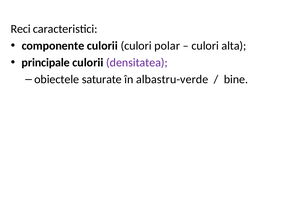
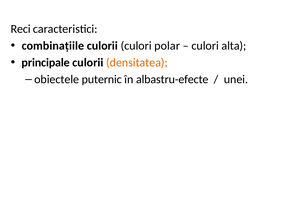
componente: componente -> combinațiile (53, 46)
densitatea colour: purple -> orange (137, 63)
saturate: saturate -> puternic (102, 79)
albastru-verde: albastru-verde -> albastru-efecte (172, 79)
bine: bine -> unei (236, 79)
